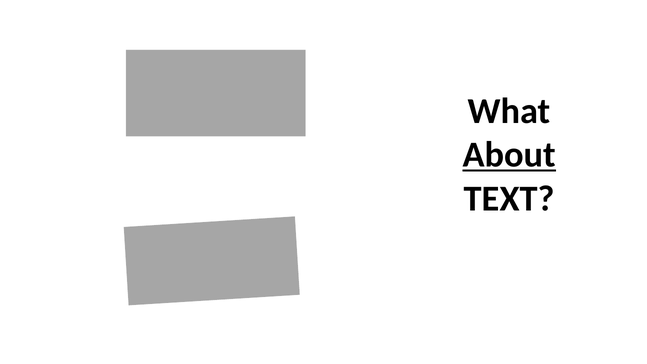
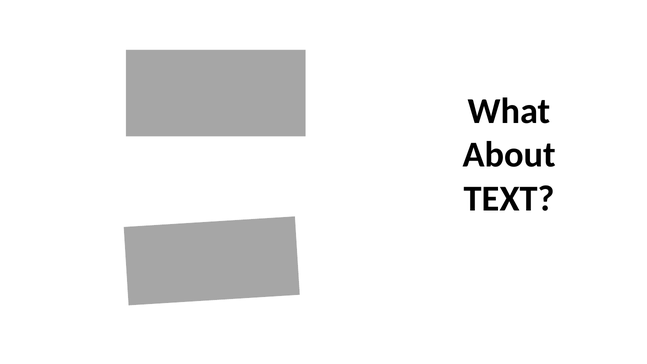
About underline: present -> none (509, 155)
